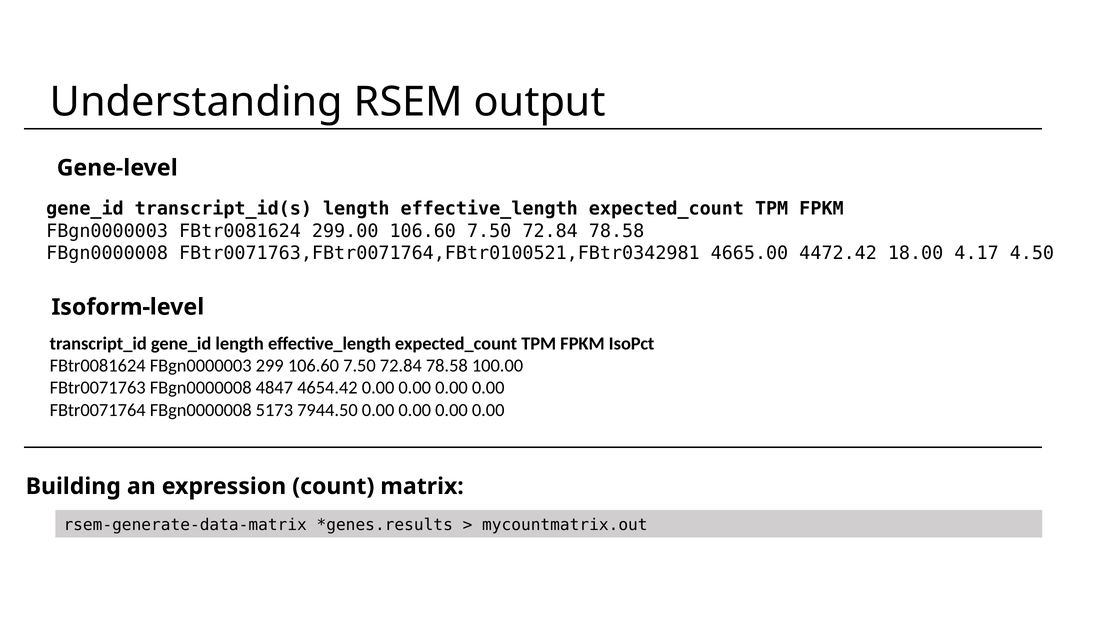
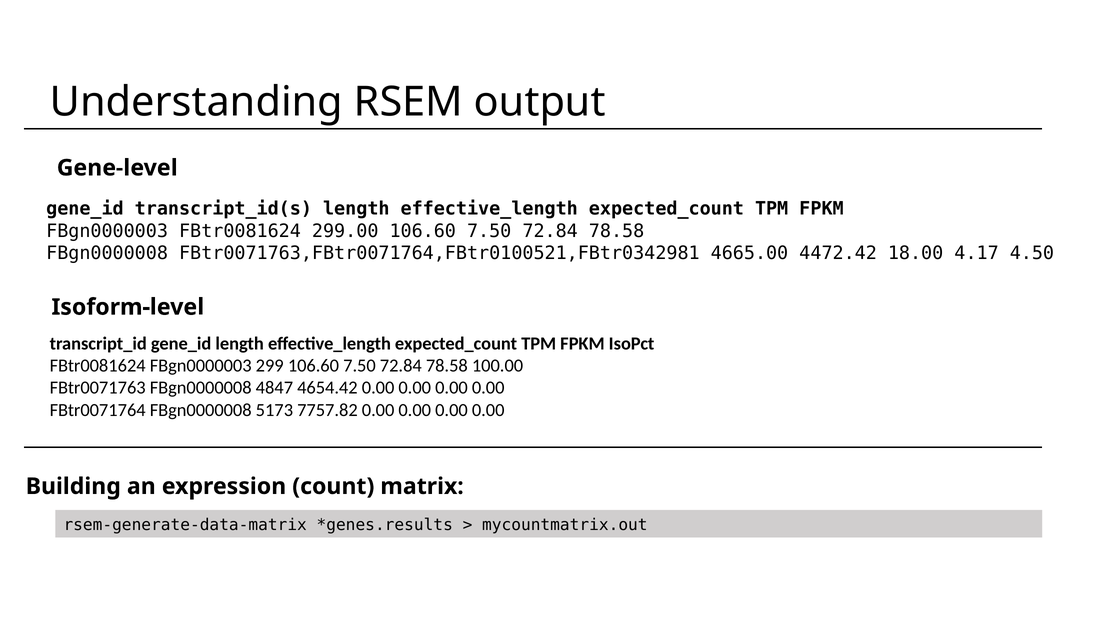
7944.50: 7944.50 -> 7757.82 (327, 410)
